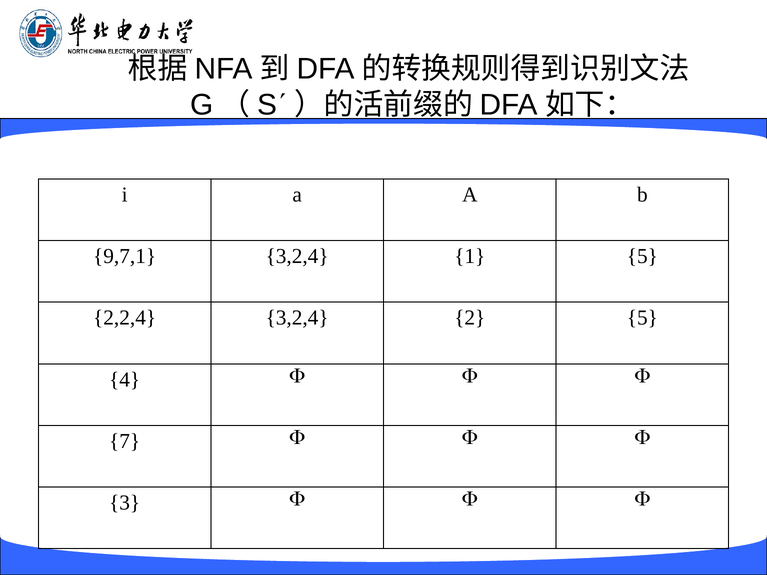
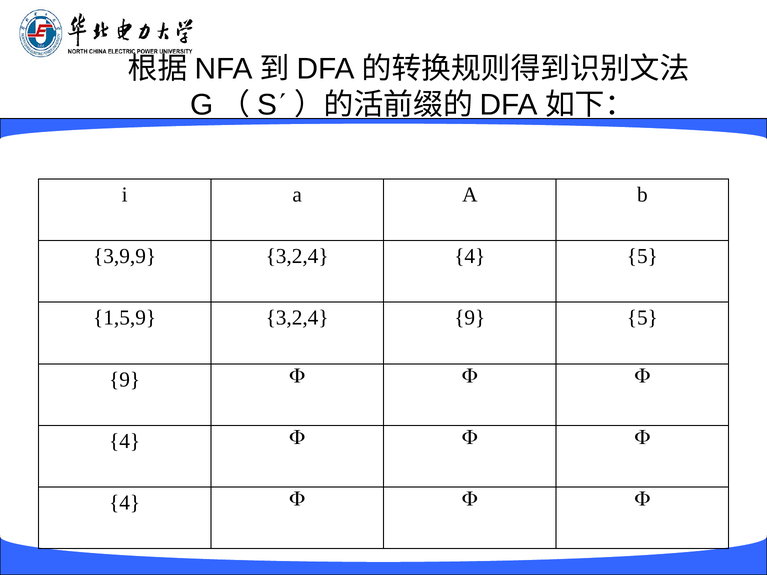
9,7,1: 9,7,1 -> 3,9,9 (125, 256)
3,2,4 1: 1 -> 4 (470, 256)
2,2,4: 2,2,4 -> 1,5,9 (125, 318)
3,2,4 2: 2 -> 9 (470, 318)
4: 4 -> 9 (125, 380)
7: 7 -> 4 (125, 442)
3: 3 -> 4 (125, 503)
